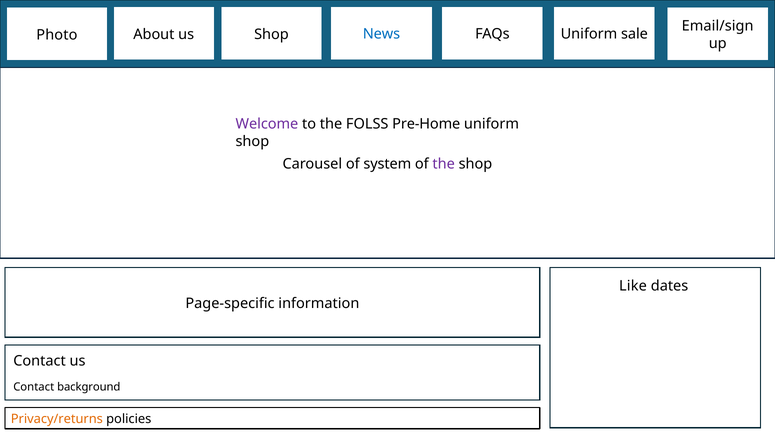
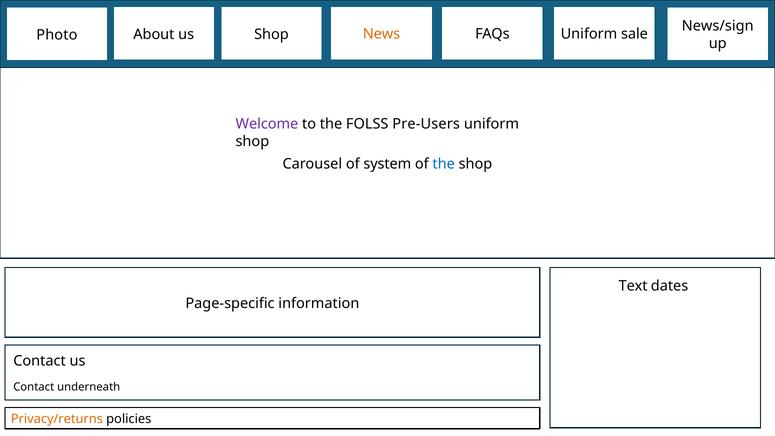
Email/sign: Email/sign -> News/sign (718, 26)
News colour: blue -> orange (381, 34)
Pre-Home: Pre-Home -> Pre-Users (426, 124)
the colour: purple -> blue (444, 164)
Like: Like -> Text (633, 286)
background: background -> underneath (89, 387)
